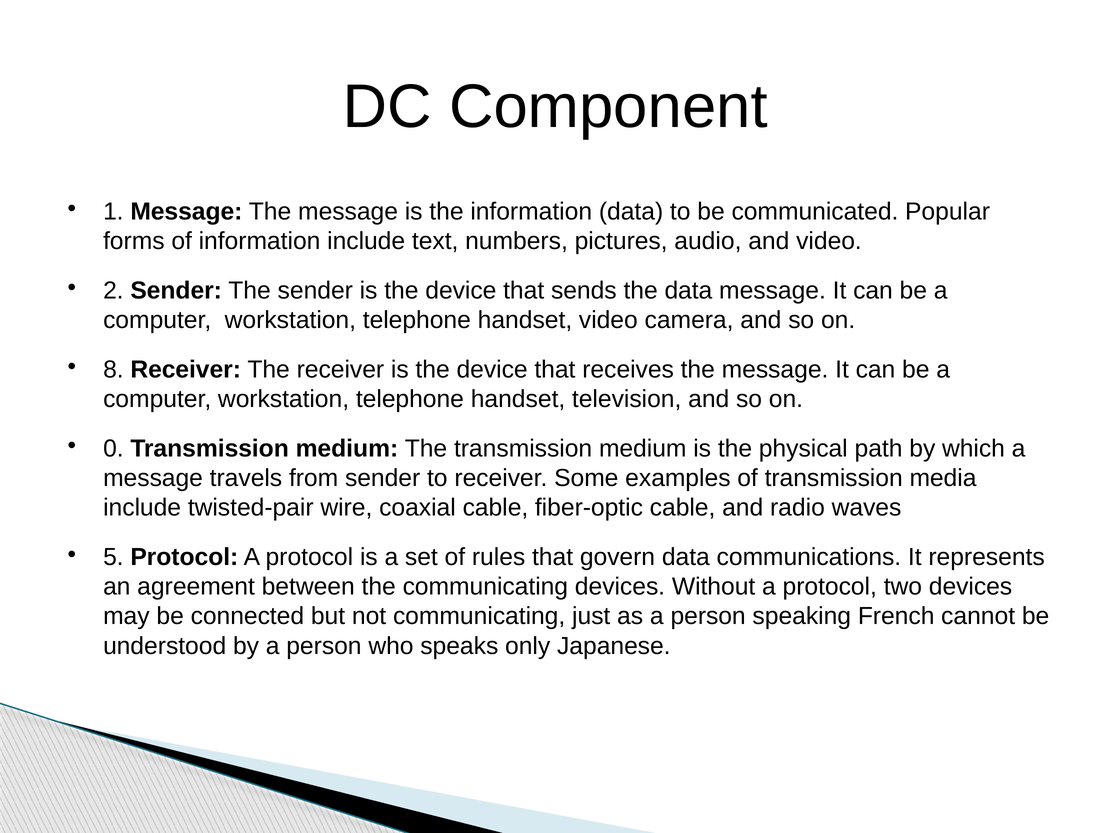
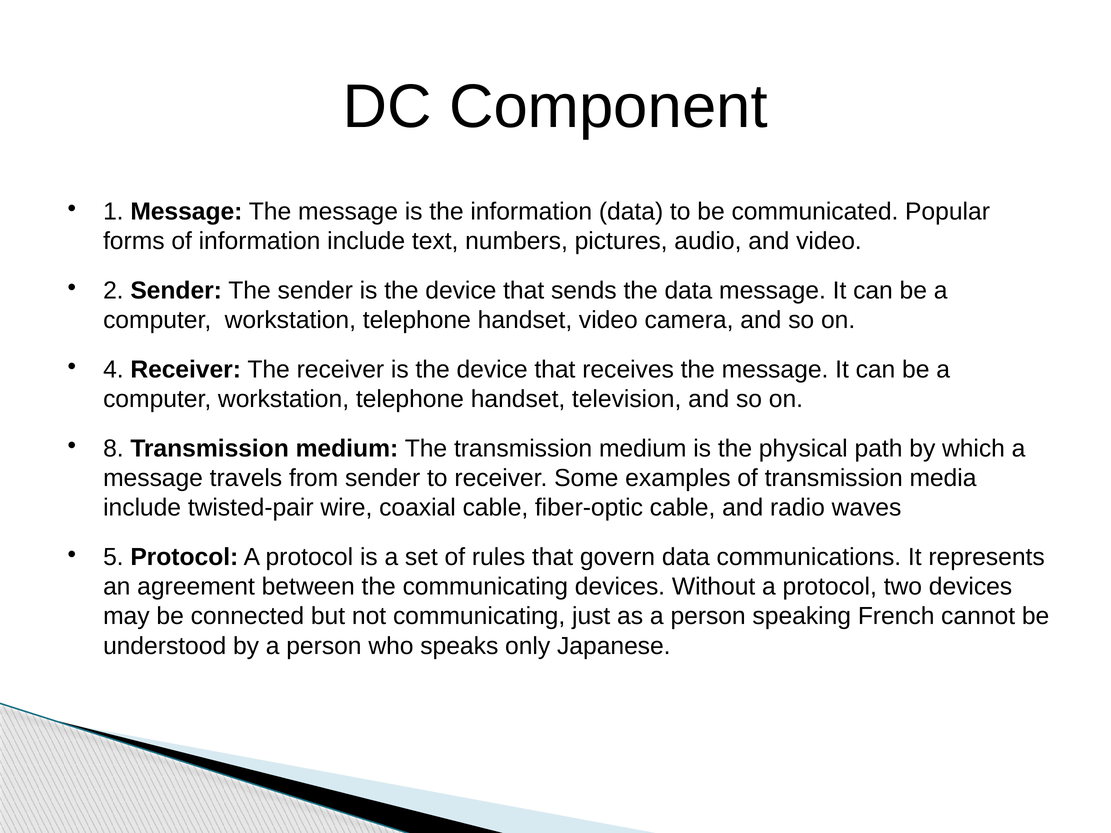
8: 8 -> 4 (113, 370)
0: 0 -> 8 (113, 449)
